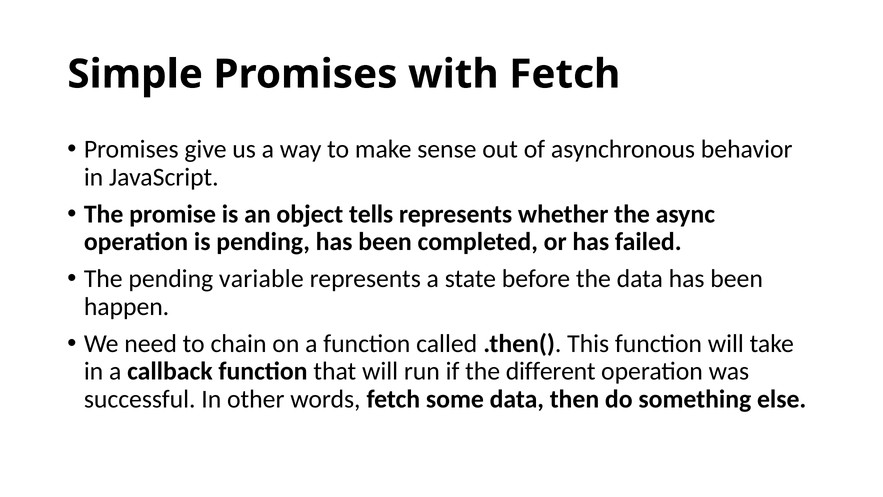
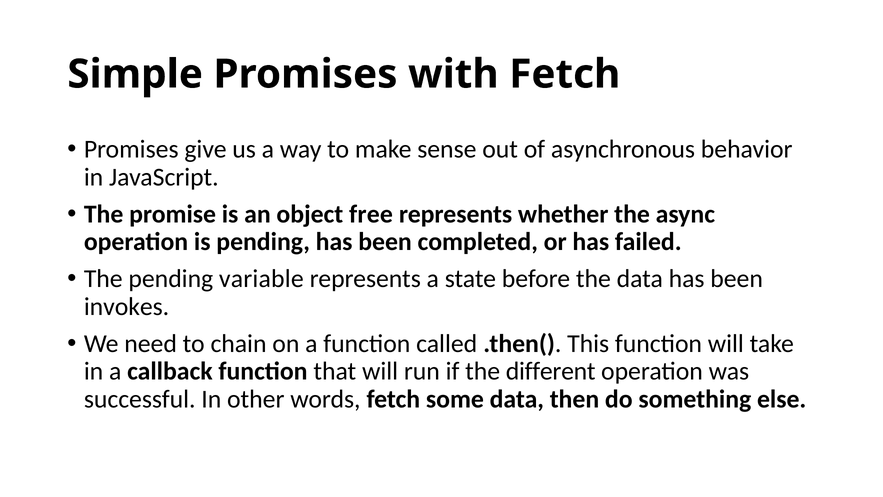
tells: tells -> free (371, 214)
happen: happen -> invokes (127, 306)
